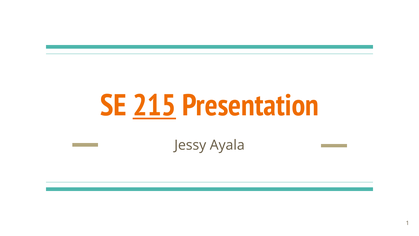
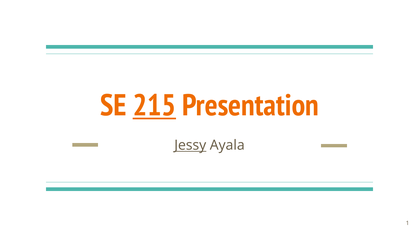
Jessy underline: none -> present (190, 145)
